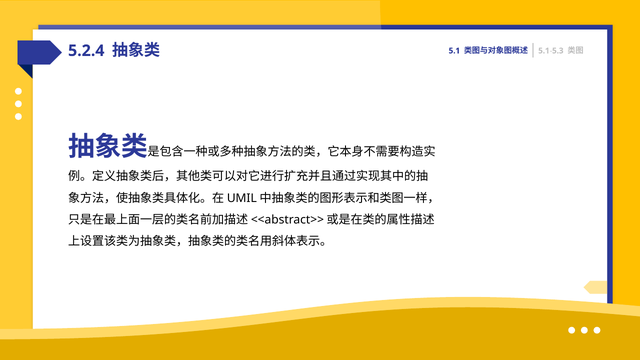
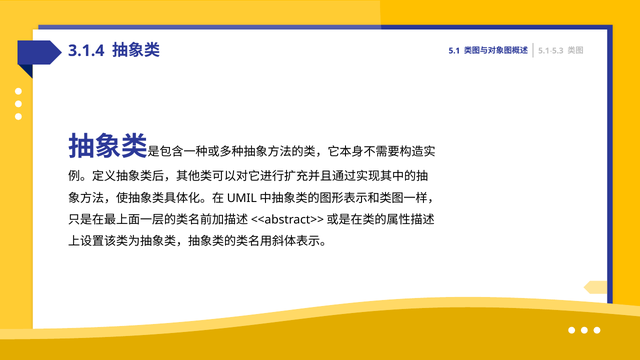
5.2.4: 5.2.4 -> 3.1.4 (86, 51)
